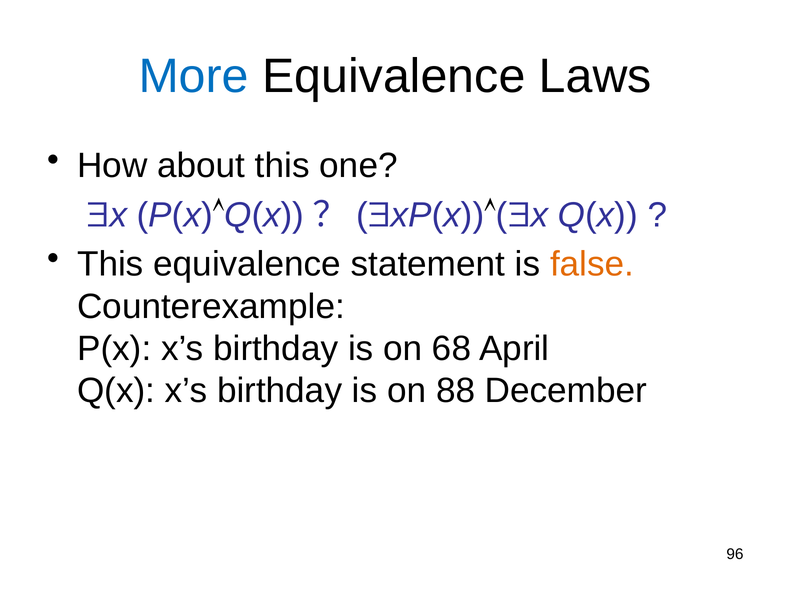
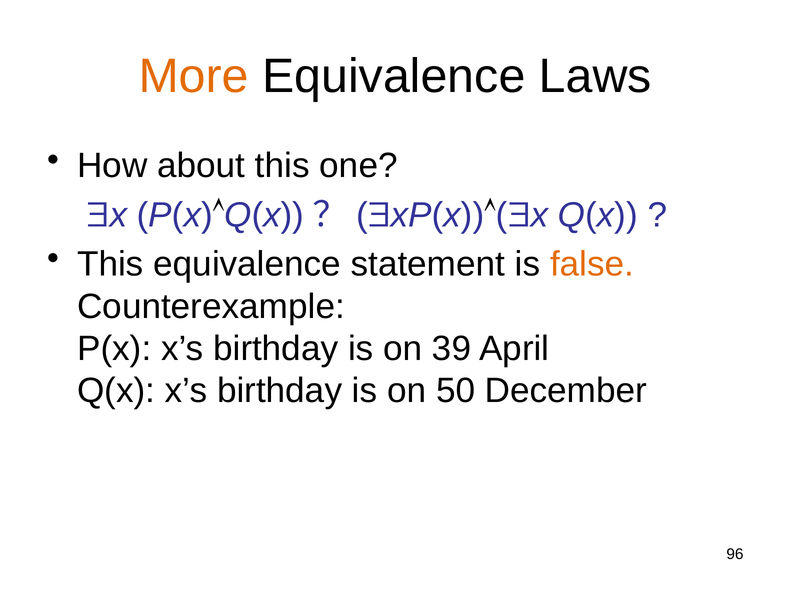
More colour: blue -> orange (194, 77)
68: 68 -> 39 (452, 349)
88: 88 -> 50 (456, 391)
